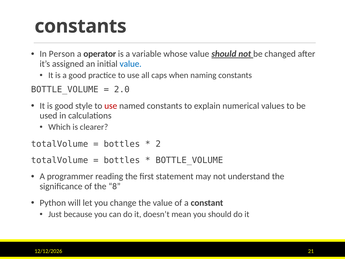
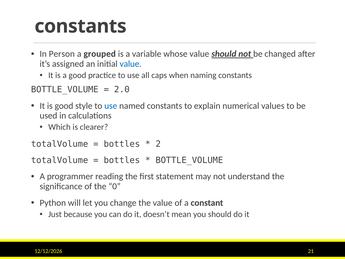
operator: operator -> grouped (100, 54)
use colour: red -> blue (111, 106)
8: 8 -> 0 (115, 186)
